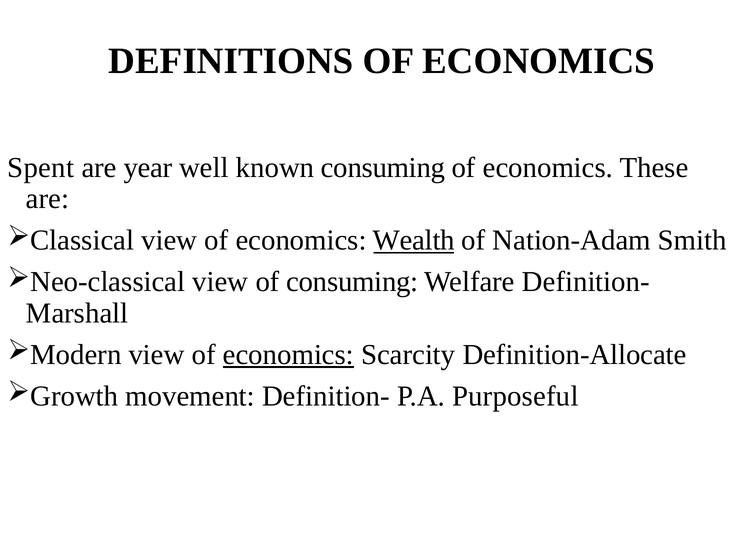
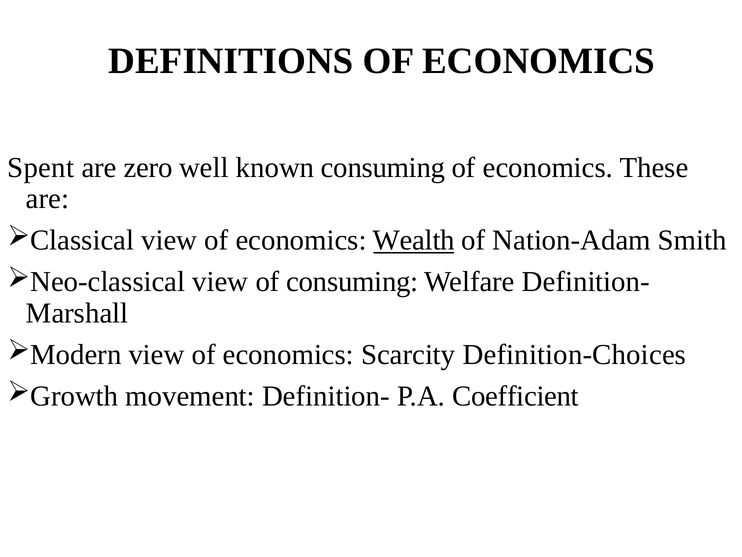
year: year -> zero (148, 168)
economics underline: present -> none (288, 354)
Definition-Allocate: Definition-Allocate -> Definition-Choices (574, 354)
Purposeful: Purposeful -> Coefficient (516, 396)
